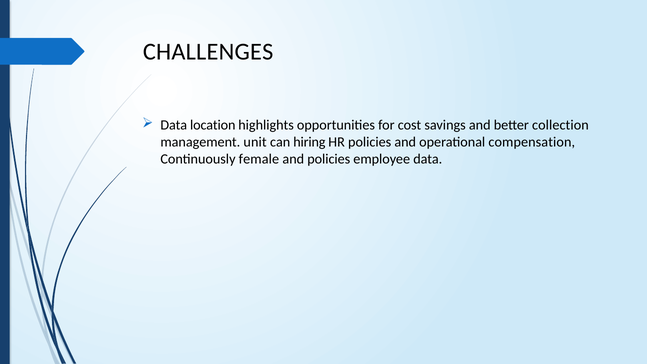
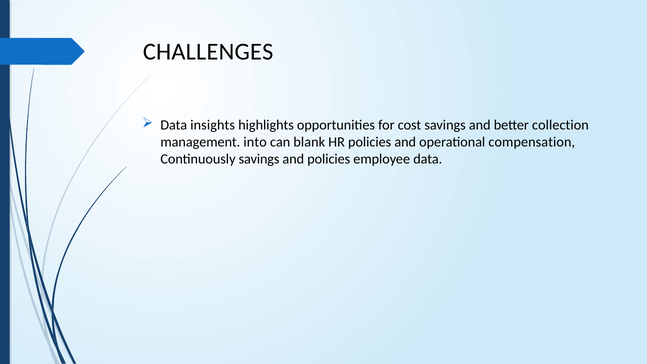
location: location -> insights (213, 125)
unit: unit -> into (255, 142)
hiring: hiring -> blank (309, 142)
Continuously female: female -> savings (259, 159)
